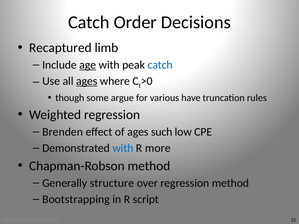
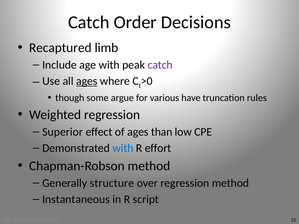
age underline: present -> none (88, 65)
catch colour: blue -> purple (160, 65)
Brenden: Brenden -> Superior (63, 132)
such: such -> than (162, 132)
more: more -> effort (158, 148)
Bootstrapping: Bootstrapping -> Instantaneous (76, 199)
